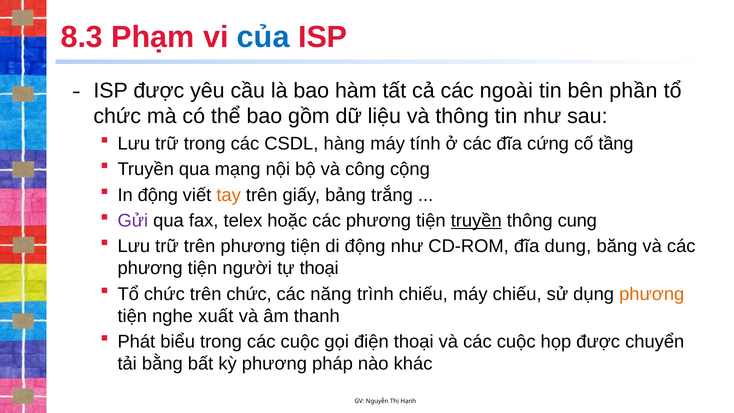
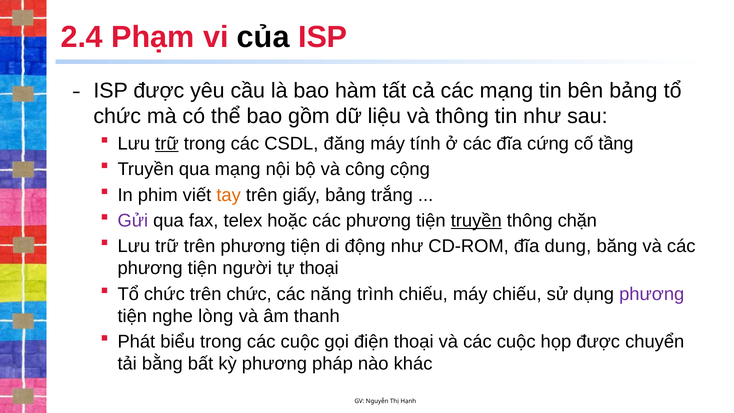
8.3: 8.3 -> 2.4 (82, 37)
của colour: blue -> black (263, 37)
các ngoài: ngoài -> mạng (506, 91)
bên phần: phần -> bảng (633, 91)
trữ underline: none -> present (167, 144)
hàng: hàng -> đăng (344, 144)
In động: động -> phim (158, 195)
cung: cung -> chặn (577, 221)
phương colour: orange -> purple (652, 294)
xuất: xuất -> lòng (216, 316)
